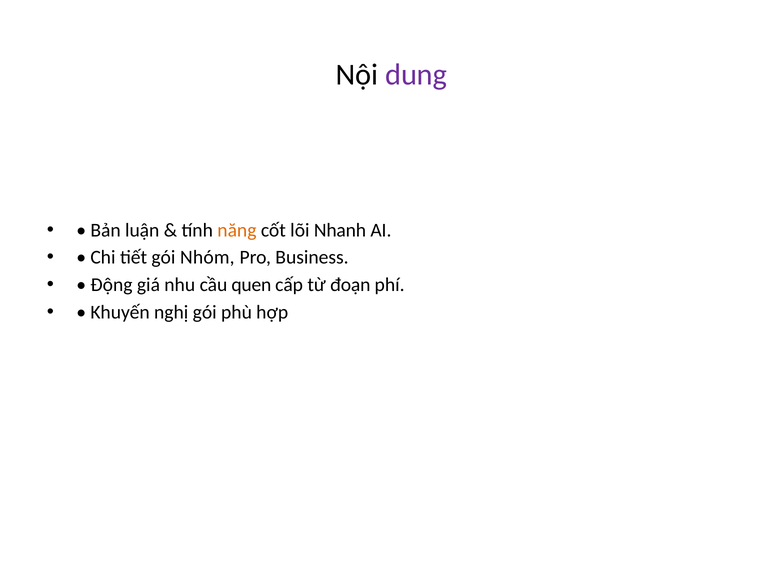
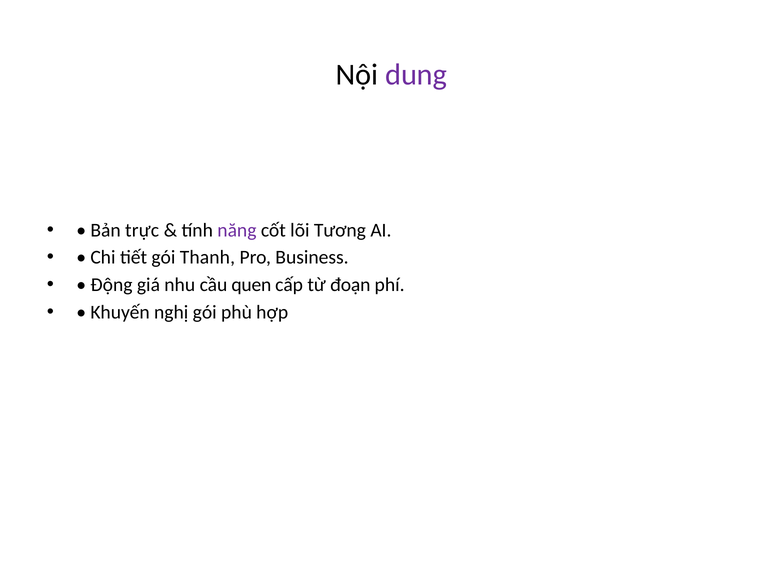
luận: luận -> trực (142, 230)
năng colour: orange -> purple (237, 230)
Nhanh: Nhanh -> Tương (340, 230)
Nhóm: Nhóm -> Thanh (207, 258)
